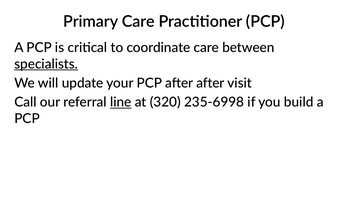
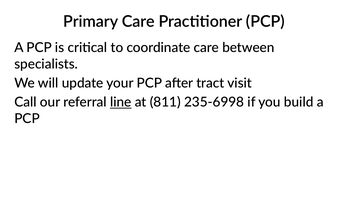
specialists underline: present -> none (46, 64)
after after: after -> tract (210, 83)
320: 320 -> 811 (165, 102)
